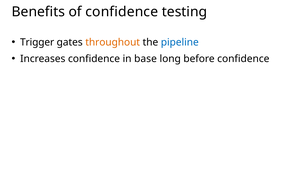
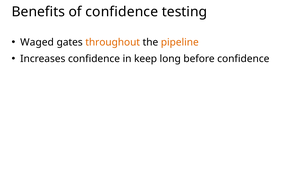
Trigger: Trigger -> Waged (37, 42)
pipeline colour: blue -> orange (180, 42)
base: base -> keep (146, 59)
